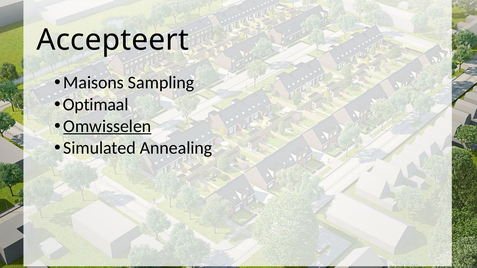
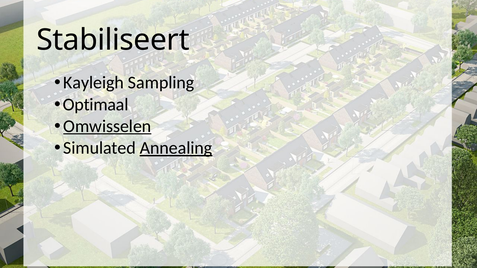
Accepteert: Accepteert -> Stabiliseert (113, 40)
Maisons: Maisons -> Kayleigh (94, 83)
Annealing underline: none -> present (176, 148)
